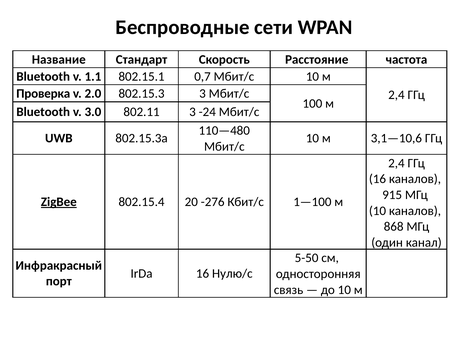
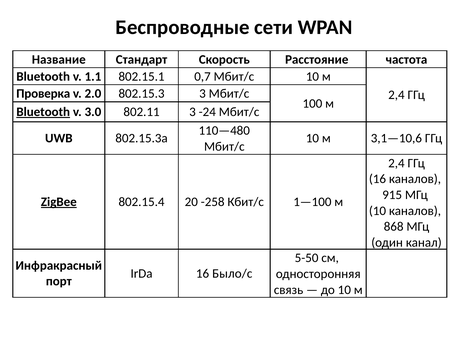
Bluetooth underline: none -> present (43, 112)
-276: -276 -> -258 (213, 202)
Нулю/с: Нулю/с -> Было/с (232, 274)
